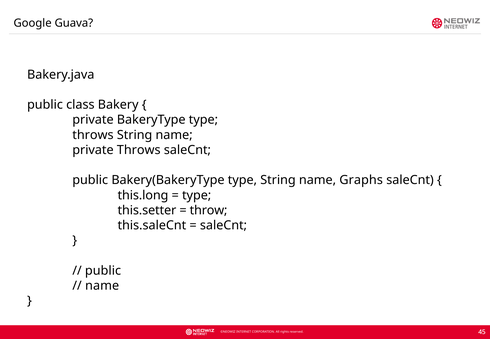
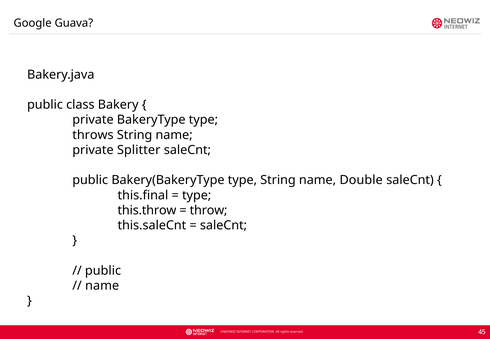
private Throws: Throws -> Splitter (139, 150)
Graphs: Graphs -> Double (361, 180)
this.long: this.long -> this.final (143, 195)
this.setter: this.setter -> this.throw (147, 210)
